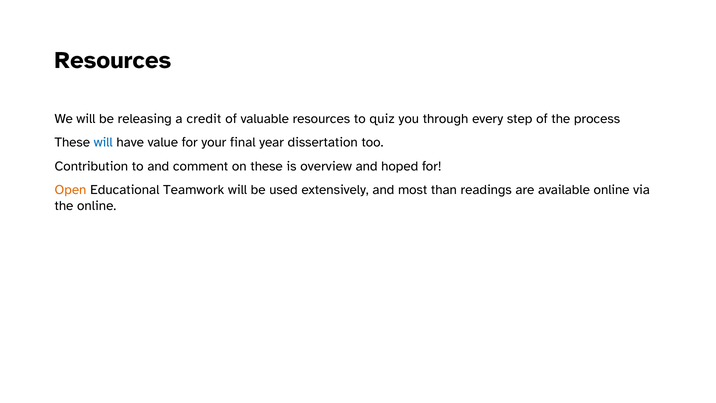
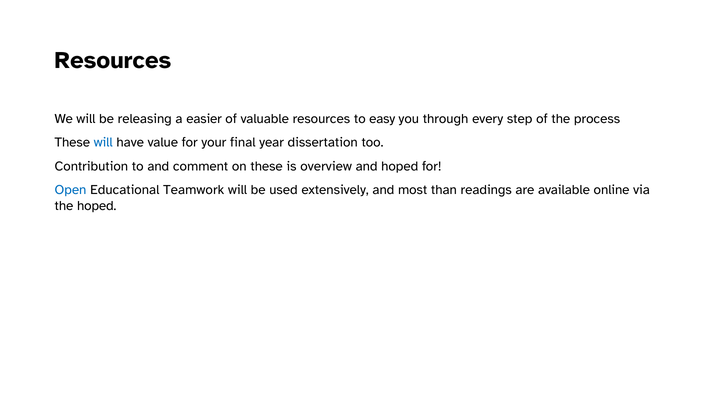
credit: credit -> easier (204, 119)
quiz: quiz -> easy (382, 119)
Open colour: orange -> blue (71, 190)
the online: online -> hoped (97, 206)
